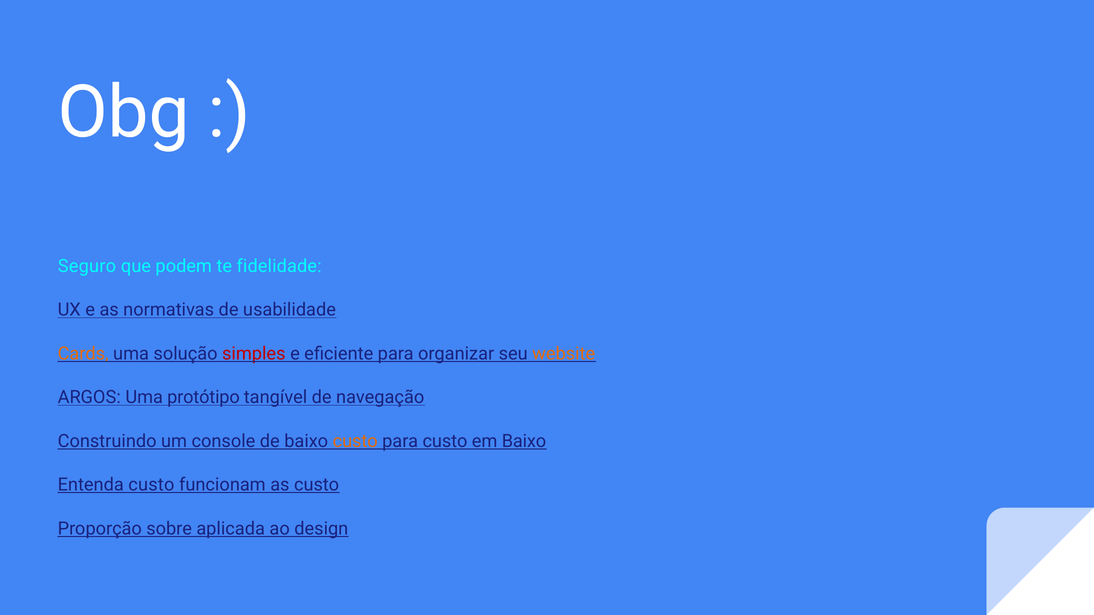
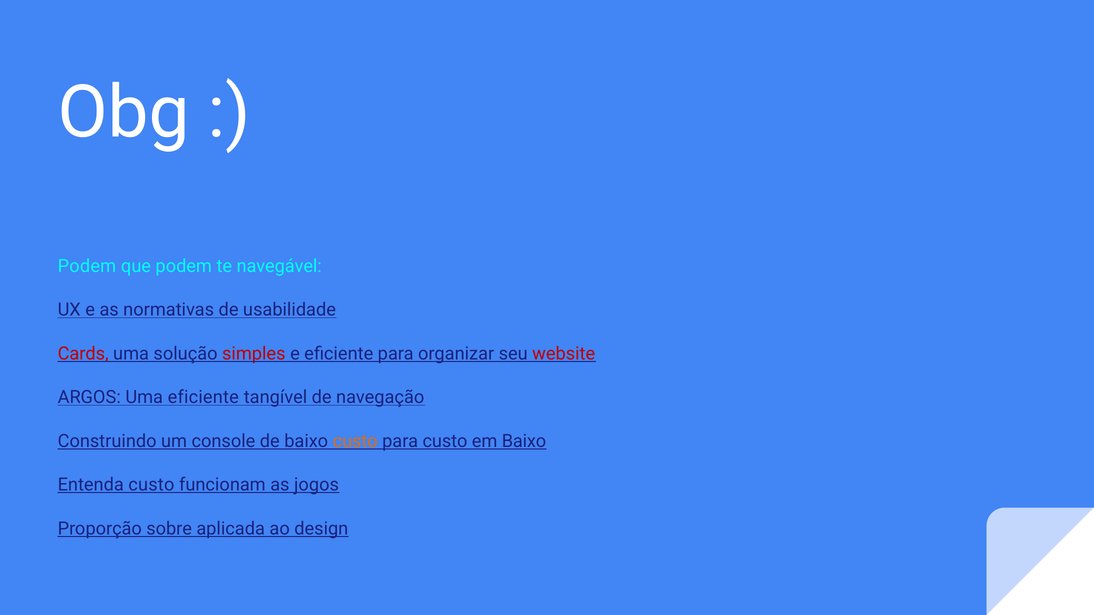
Seguro: Seguro -> Podem (87, 266)
fidelidade: fidelidade -> navegável (279, 266)
Cards colour: orange -> red (83, 354)
website colour: orange -> red (564, 354)
Uma protótipo: protótipo -> eficiente (203, 398)
as custo: custo -> jogos (317, 485)
